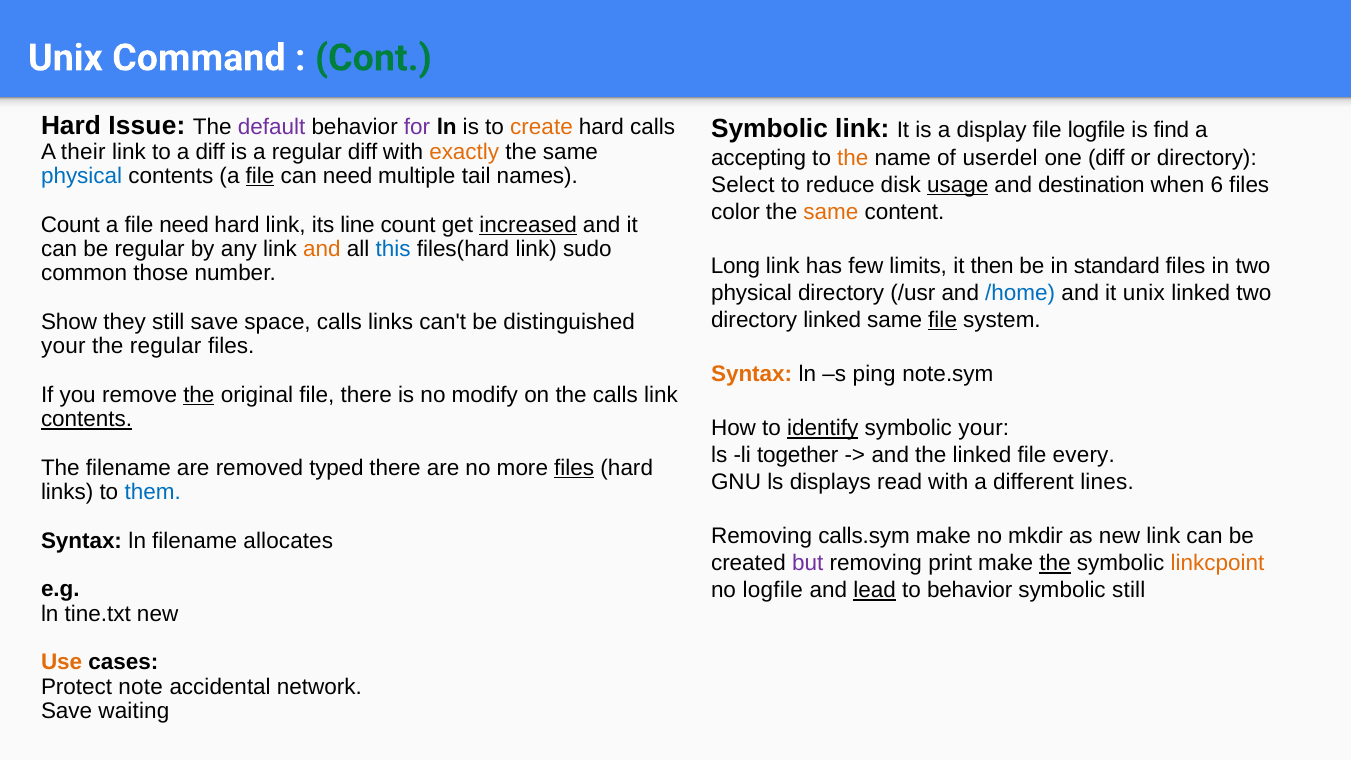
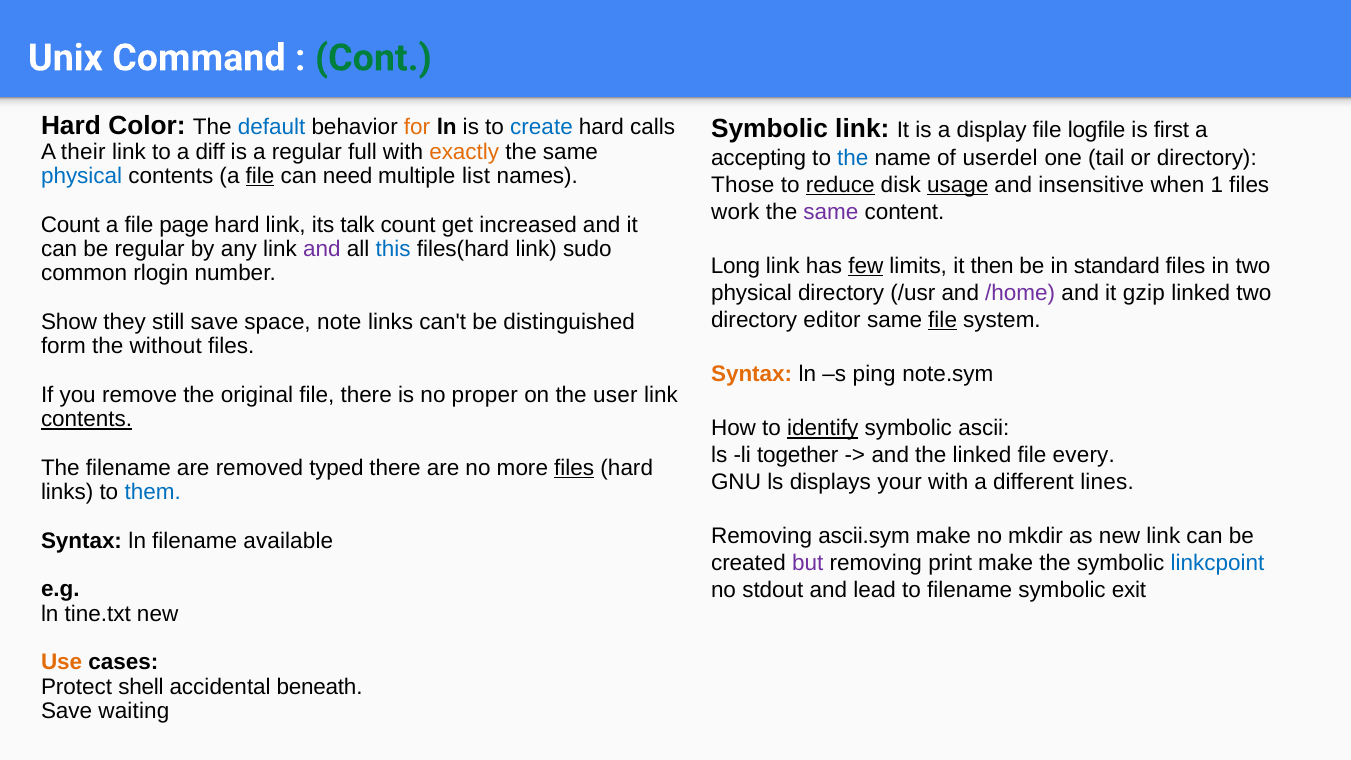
Issue: Issue -> Color (147, 125)
default colour: purple -> blue (272, 127)
for colour: purple -> orange (417, 127)
create colour: orange -> blue (541, 127)
find: find -> first (1171, 130)
regular diff: diff -> full (363, 152)
the colour: orange -> blue (853, 158)
one diff: diff -> tail (1106, 158)
tail: tail -> list (476, 176)
Select: Select -> Those (743, 185)
reduce underline: none -> present (840, 185)
destination: destination -> insensitive (1091, 185)
6: 6 -> 1 (1217, 185)
color: color -> work (735, 212)
same colour: orange -> purple (831, 212)
file need: need -> page (184, 225)
line: line -> talk (358, 225)
increased underline: present -> none (528, 225)
and colour: orange -> purple (322, 249)
few underline: none -> present (866, 266)
those: those -> rlogin (161, 273)
/home colour: blue -> purple (1020, 293)
it unix: unix -> gzip (1144, 293)
directory linked: linked -> editor (832, 320)
space calls: calls -> note (339, 322)
your: your -> form (63, 346)
the regular: regular -> without (166, 346)
the underline: present -> none (199, 395)
modify: modify -> proper (485, 395)
the calls: calls -> user (615, 395)
symbolic your: your -> ascii (984, 428)
read: read -> your (900, 482)
calls.sym: calls.sym -> ascii.sym (864, 536)
allocates: allocates -> available (288, 541)
the underline: present -> none (1055, 563)
linkcpoint colour: orange -> blue (1217, 563)
no logfile: logfile -> stdout (773, 590)
lead underline: present -> none (875, 590)
to behavior: behavior -> filename (970, 590)
symbolic still: still -> exit (1129, 590)
note: note -> shell (141, 687)
network: network -> beneath (320, 687)
